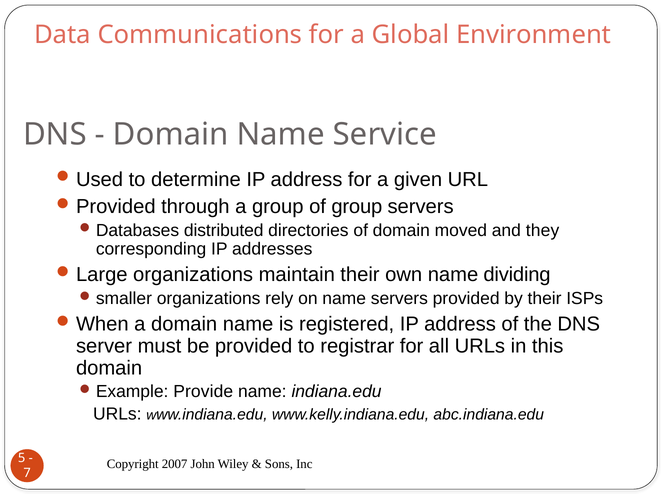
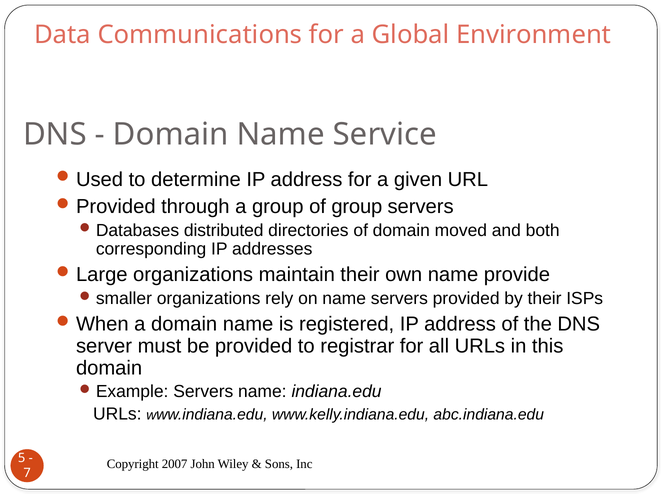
they: they -> both (543, 231)
dividing: dividing -> provide (517, 275)
Provide: Provide -> Servers (203, 392)
